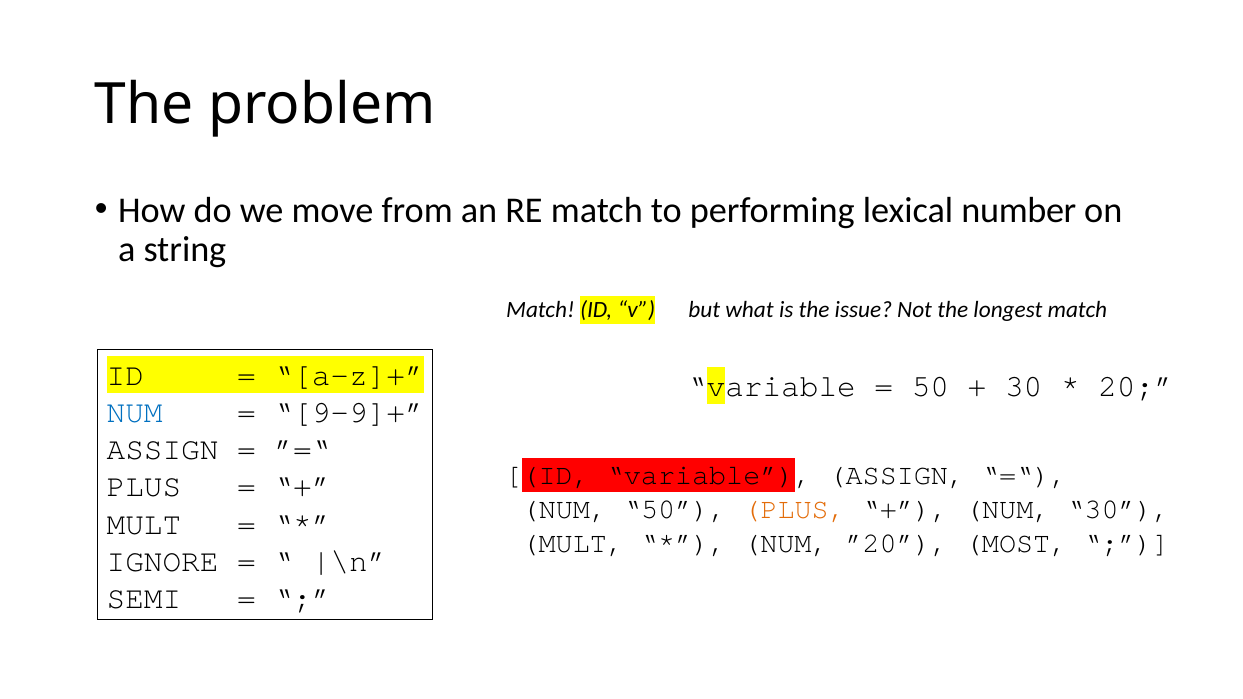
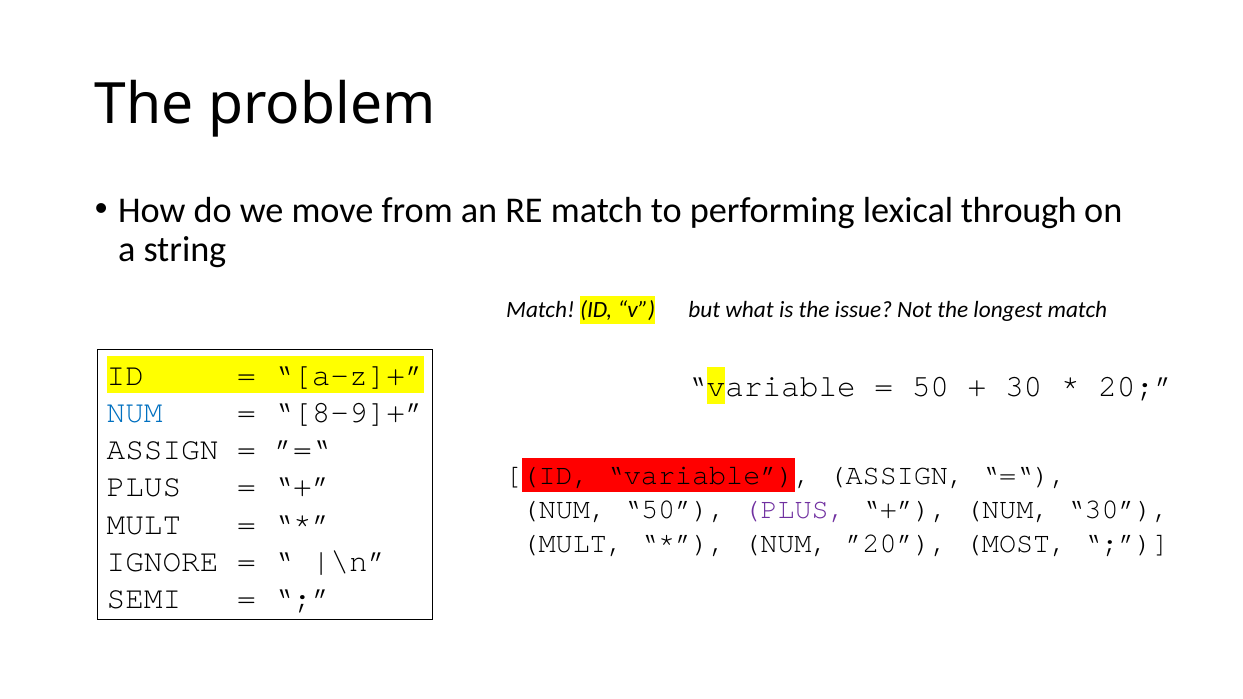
number: number -> through (1019, 210)
9-9]+: 9-9]+ -> 8-9]+ (349, 412)
PLUS colour: orange -> purple (795, 510)
